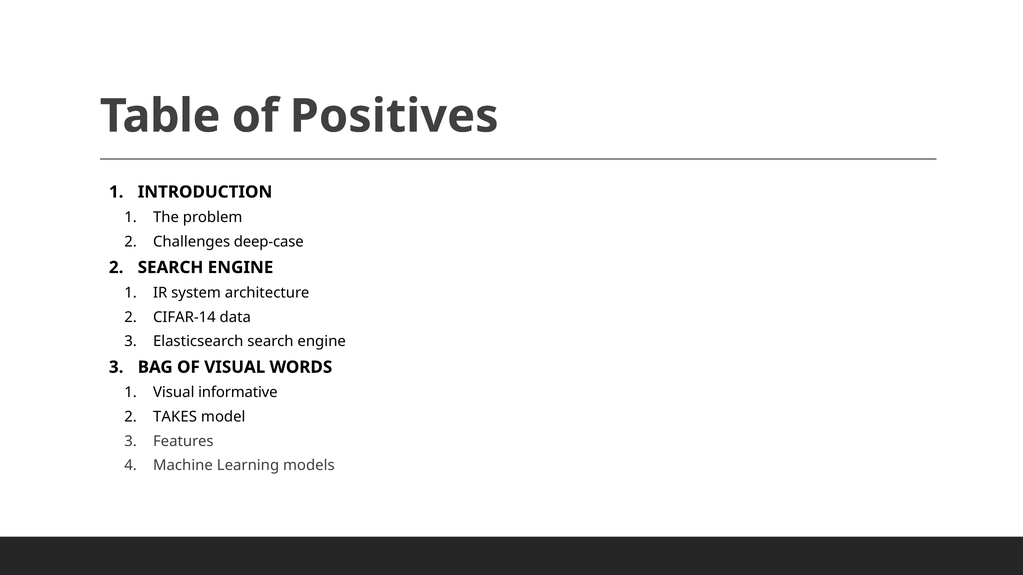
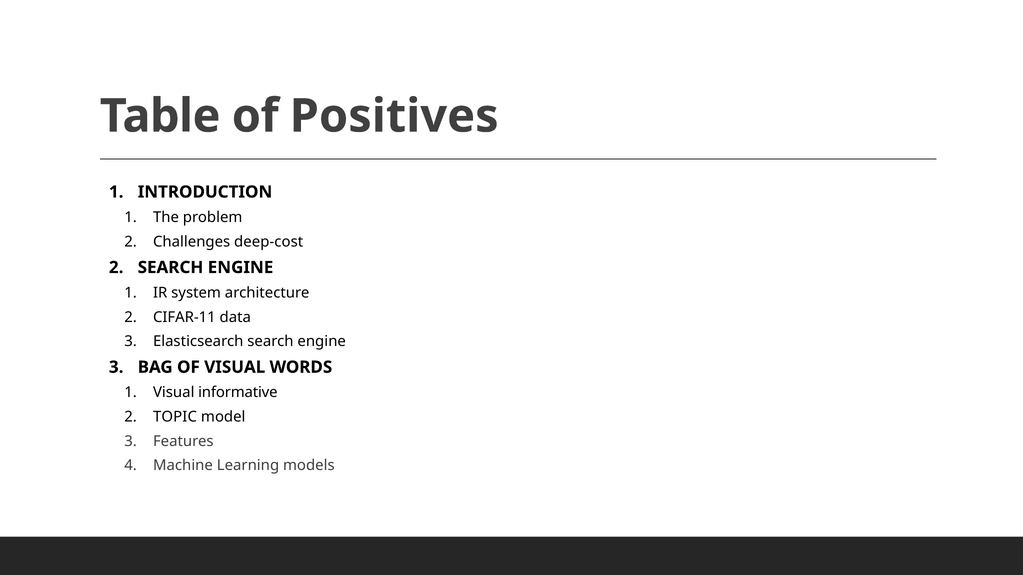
deep-case: deep-case -> deep-cost (269, 242)
CIFAR-14: CIFAR-14 -> CIFAR-11 (184, 317)
TAKES: TAKES -> TOPIC (175, 417)
